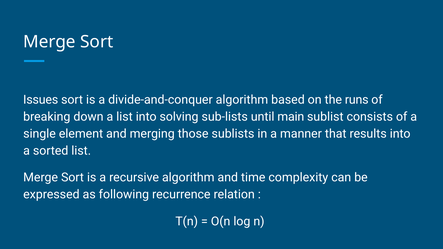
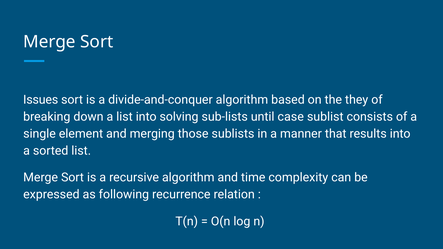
runs: runs -> they (357, 100)
main: main -> case (291, 117)
